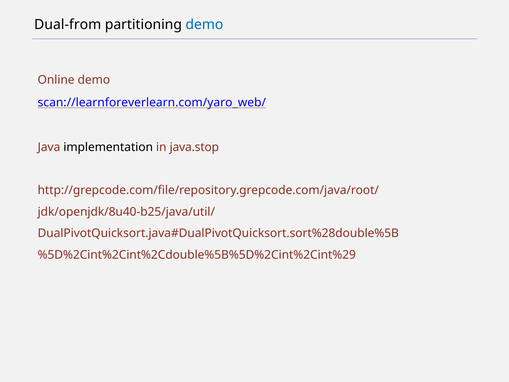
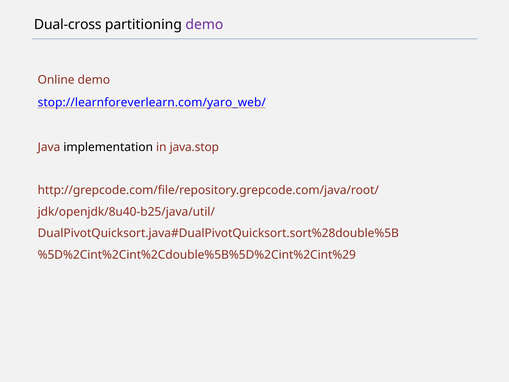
Dual-from: Dual-from -> Dual-cross (68, 24)
demo colour: blue -> purple (204, 24)
scan://learnforeverlearn.com/yaro_web/: scan://learnforeverlearn.com/yaro_web/ -> stop://learnforeverlearn.com/yaro_web/ (152, 102)
